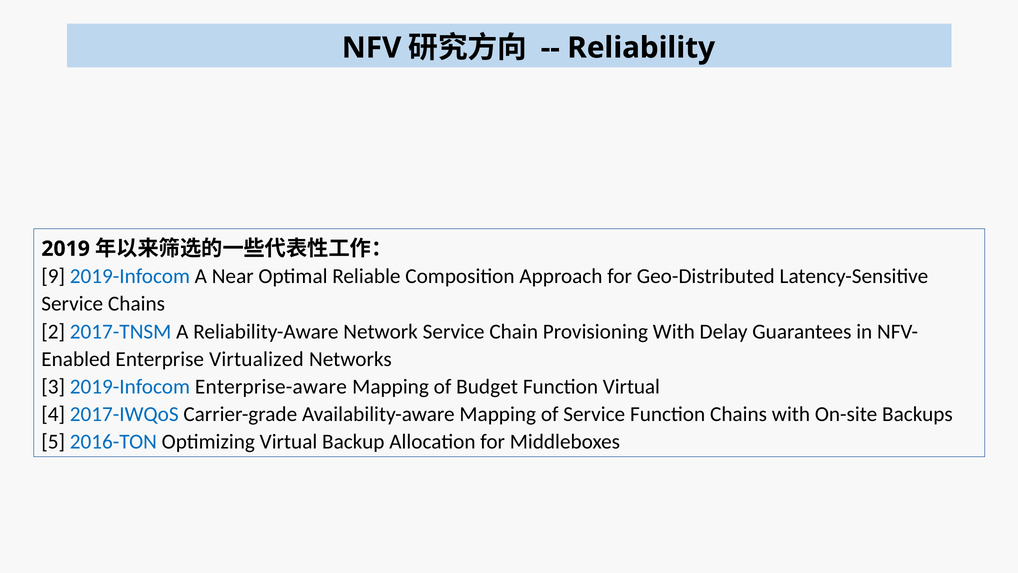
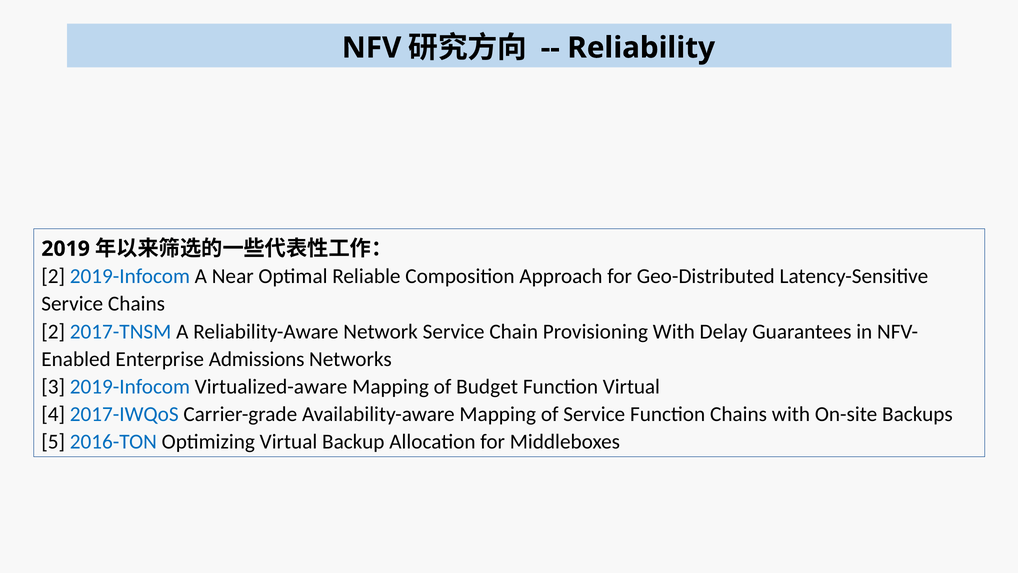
9: 9 -> 2 (53, 276)
Virtualized: Virtualized -> Admissions (257, 359)
Enterprise-aware: Enterprise-aware -> Virtualized-aware (271, 386)
